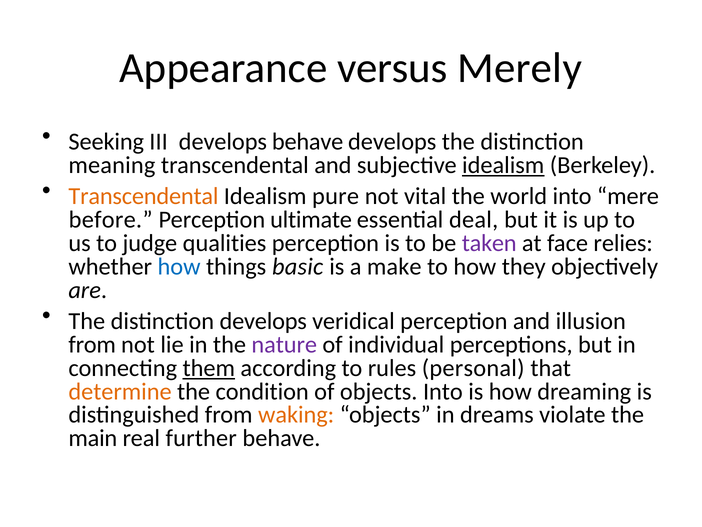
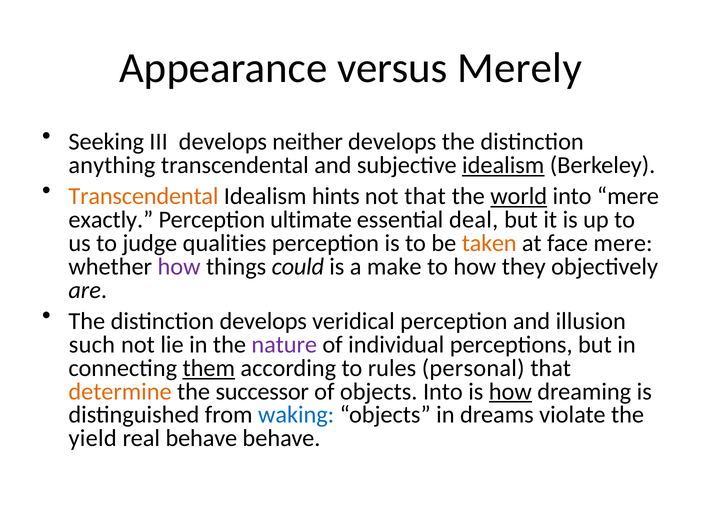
develops behave: behave -> neither (308, 142)
meaning: meaning -> anything (112, 165)
pure: pure -> hints (336, 196)
not vital: vital -> that (425, 196)
world underline: none -> present (519, 196)
before: before -> exactly (111, 220)
taken colour: purple -> orange (489, 243)
face relies: relies -> mere (623, 243)
how colour: blue -> purple (179, 266)
basic: basic -> could (298, 266)
from: from -> such (92, 344)
condition: condition -> successor (262, 391)
how underline: none -> present (510, 391)
waking colour: orange -> blue (296, 414)
main: main -> yield (93, 438)
real further: further -> behave (201, 438)
